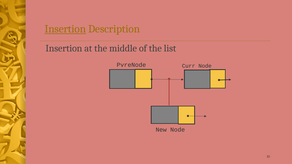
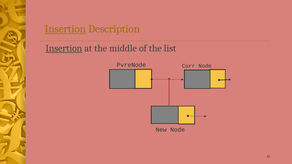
Insertion underline: none -> present (64, 48)
